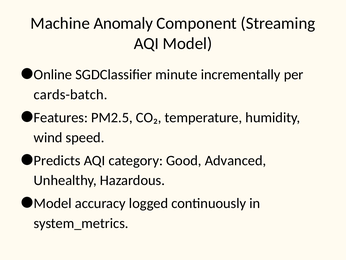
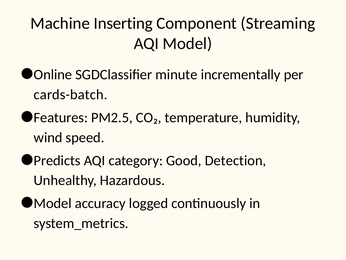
Anomaly: Anomaly -> Inserting (123, 23)
Advanced: Advanced -> Detection (236, 160)
